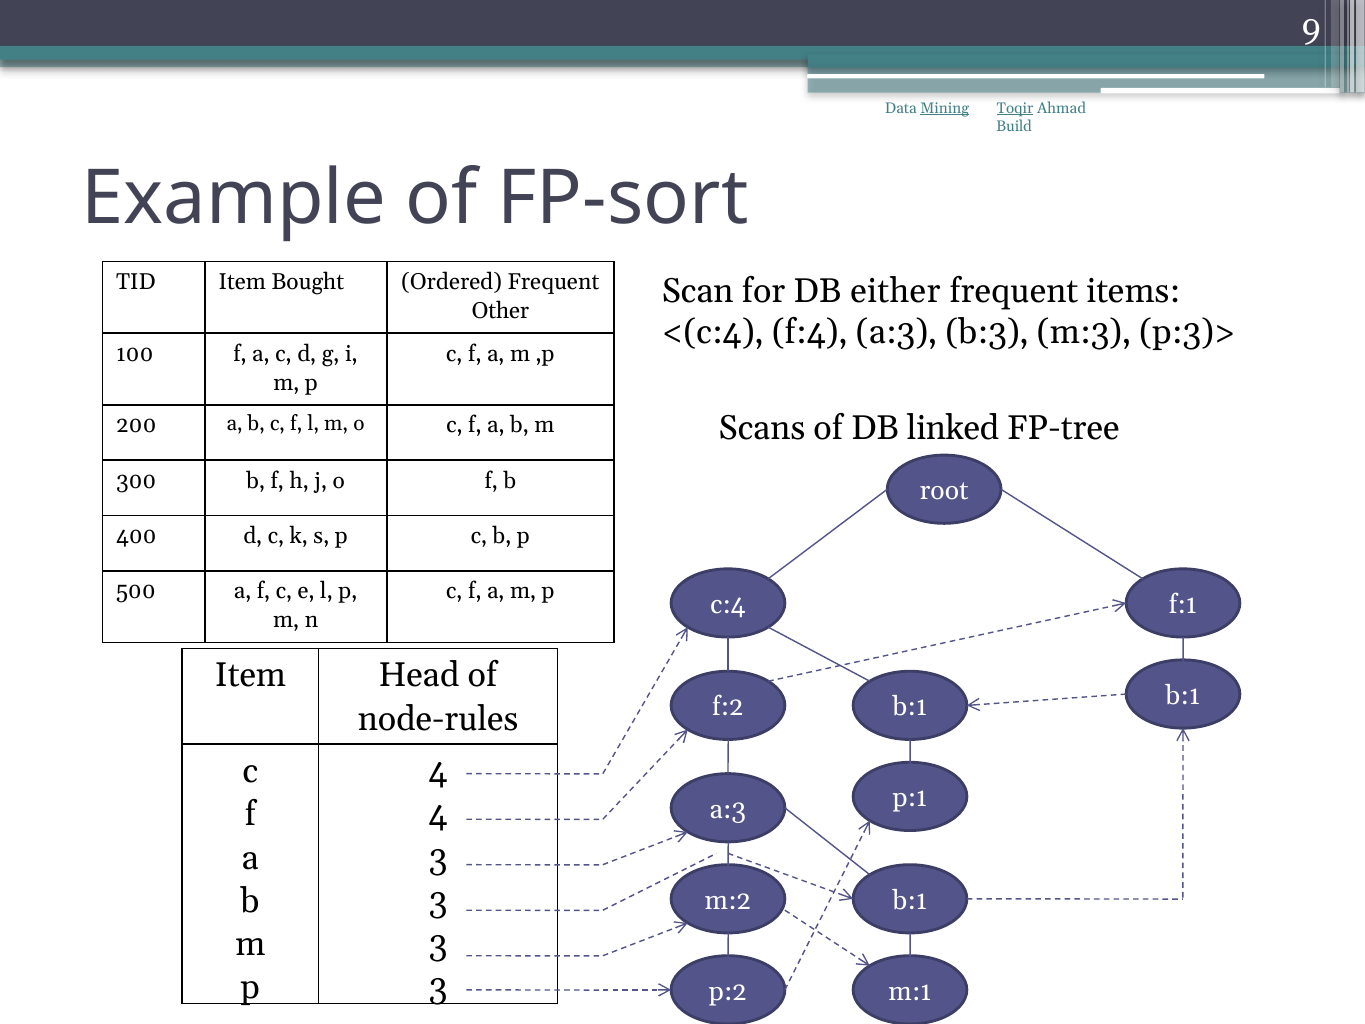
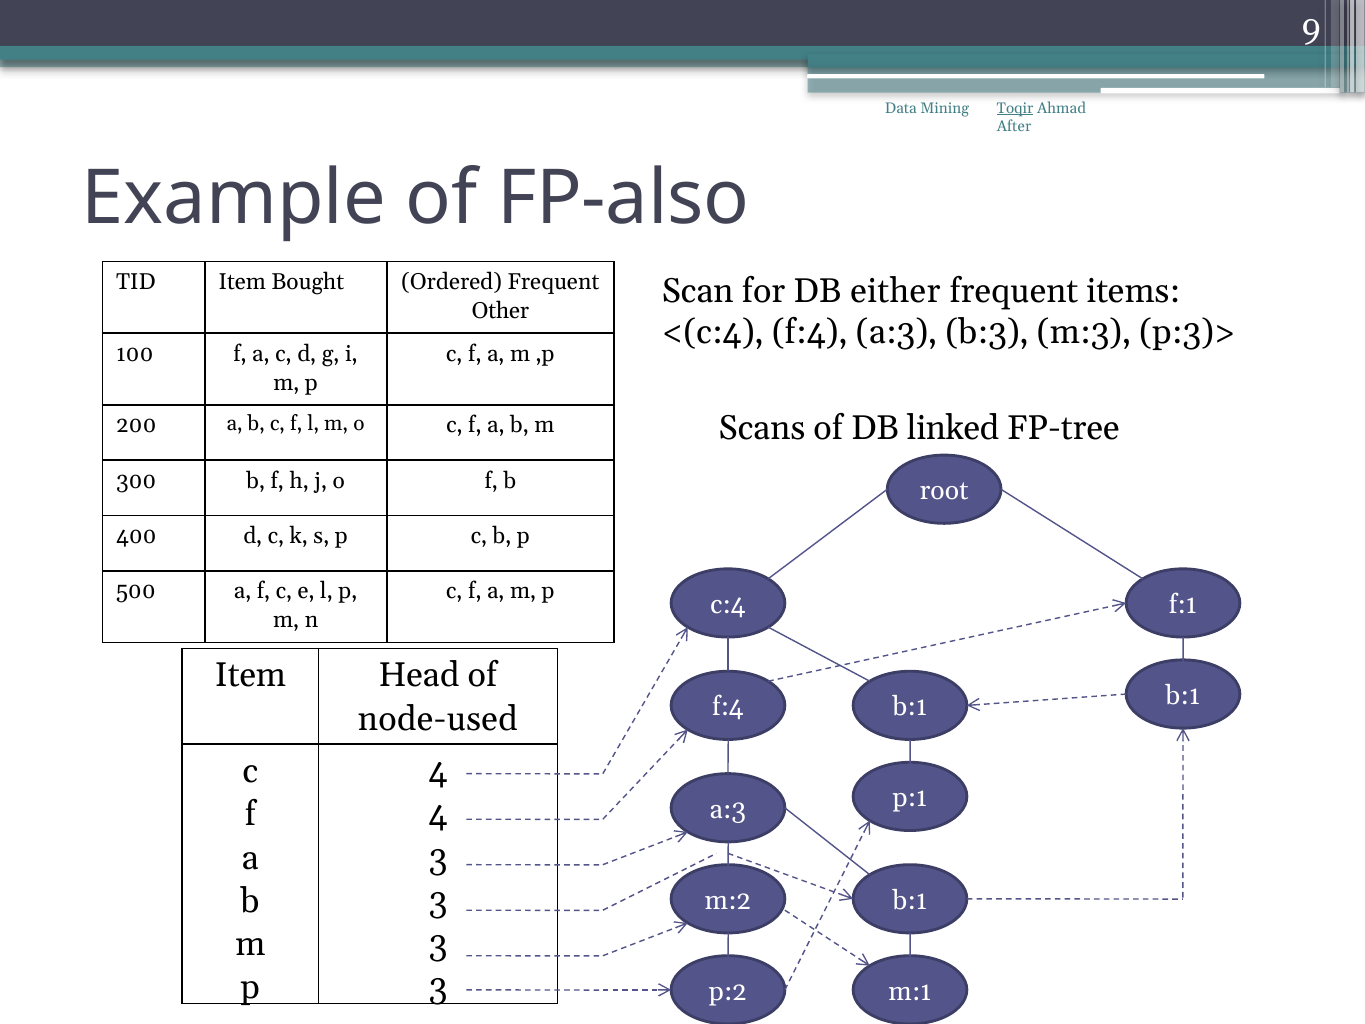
Mining underline: present -> none (945, 108)
Build: Build -> After (1014, 127)
FP-sort: FP-sort -> FP-also (623, 199)
f:2: f:2 -> f:4 (728, 707)
node-rules: node-rules -> node-used (438, 719)
